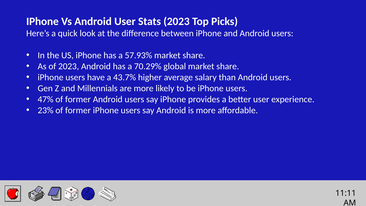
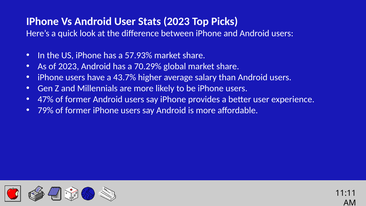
23%: 23% -> 79% (46, 110)
